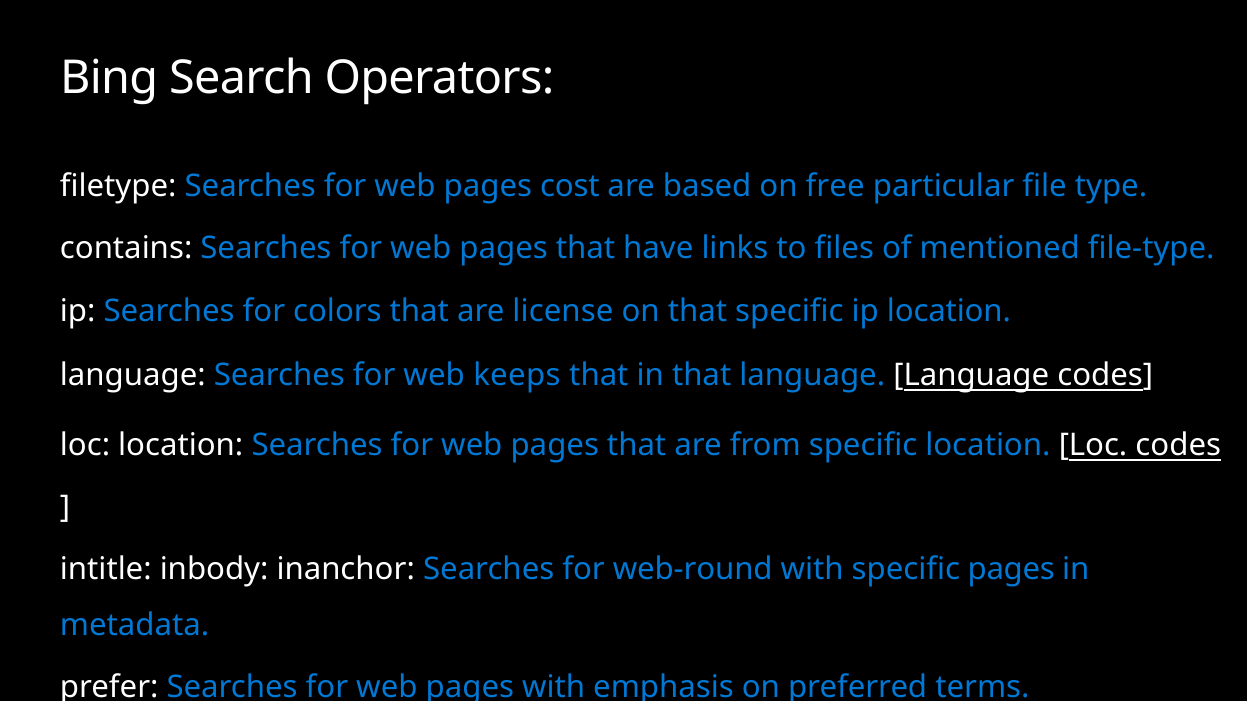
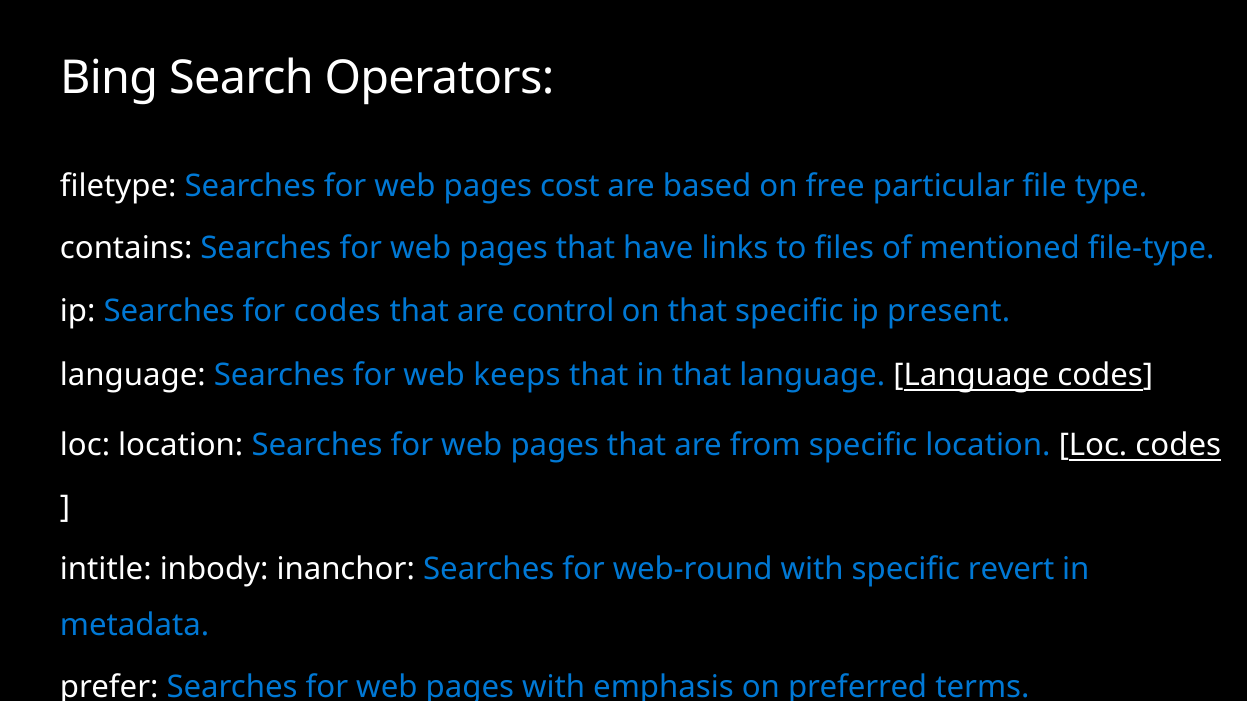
for colors: colors -> codes (337, 311)
license: license -> control (563, 311)
ip location: location -> present (949, 311)
specific pages: pages -> revert (1011, 570)
